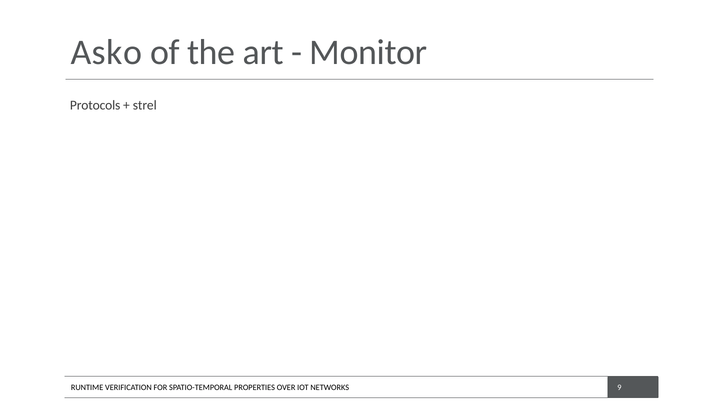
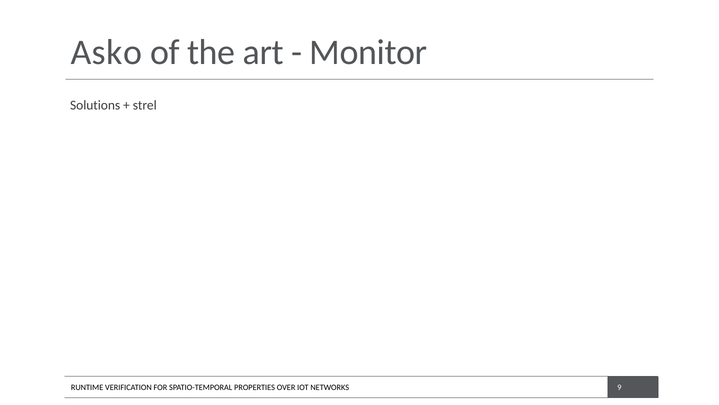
Protocols: Protocols -> Solutions (95, 105)
